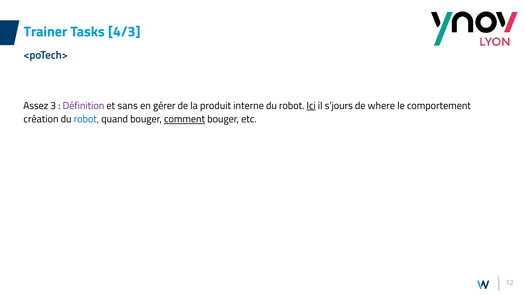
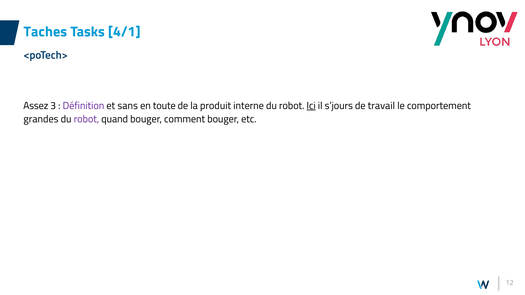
Trainer: Trainer -> Taches (45, 32)
4/3: 4/3 -> 4/1 (124, 32)
gérer: gérer -> toute (164, 106)
where: where -> travail (381, 106)
création: création -> grandes (41, 119)
robot colour: blue -> purple (86, 119)
comment underline: present -> none (185, 119)
